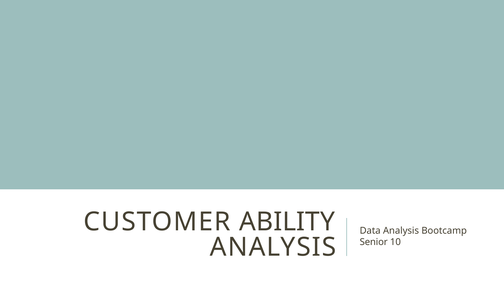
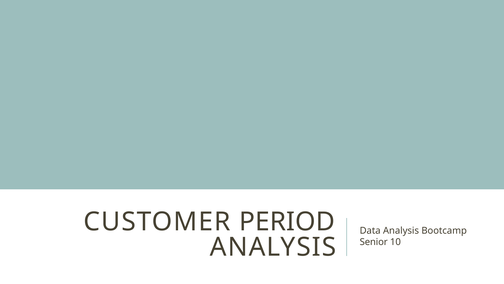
ABILITY: ABILITY -> PERIOD (287, 222)
